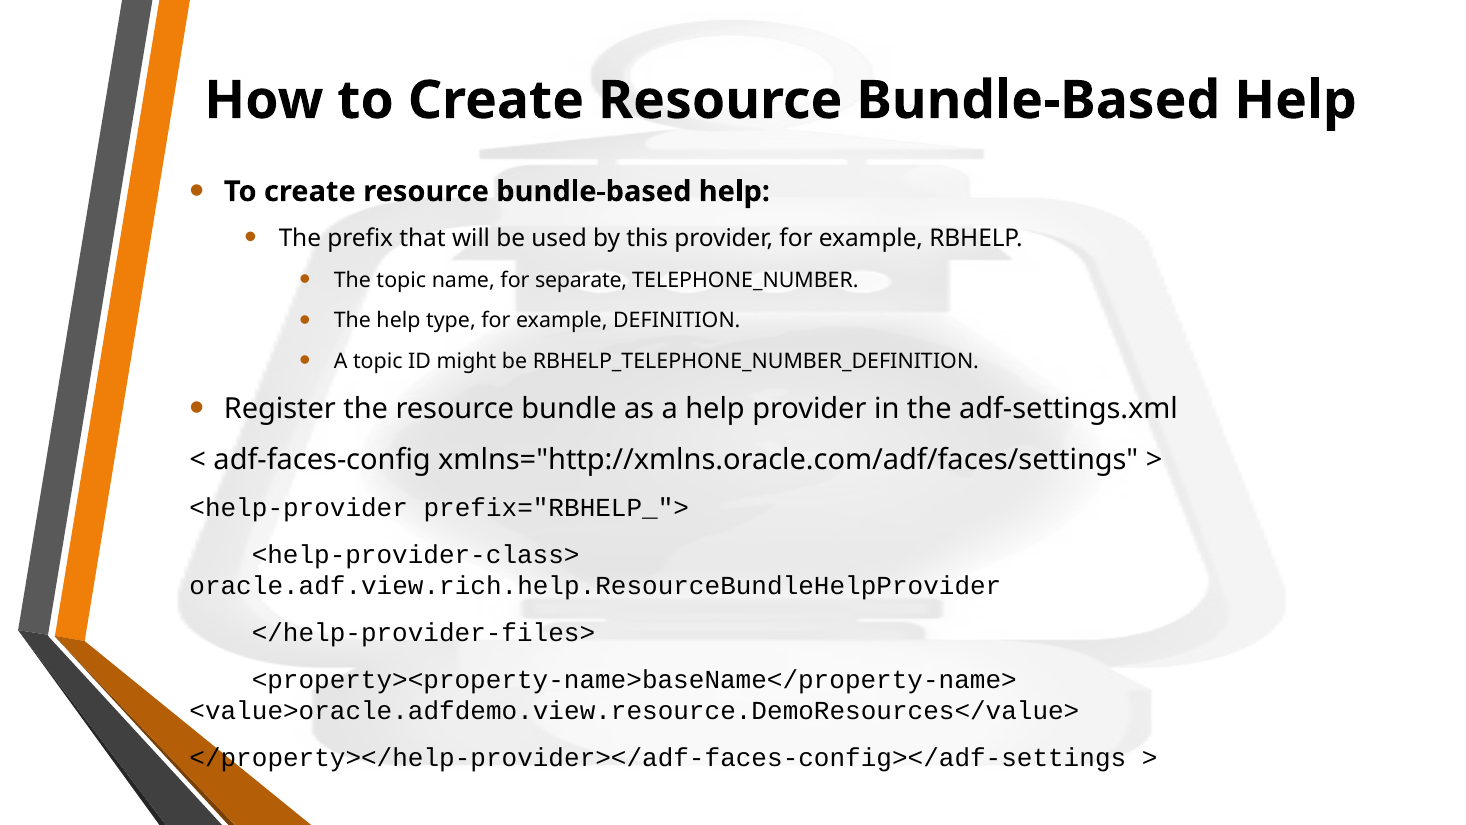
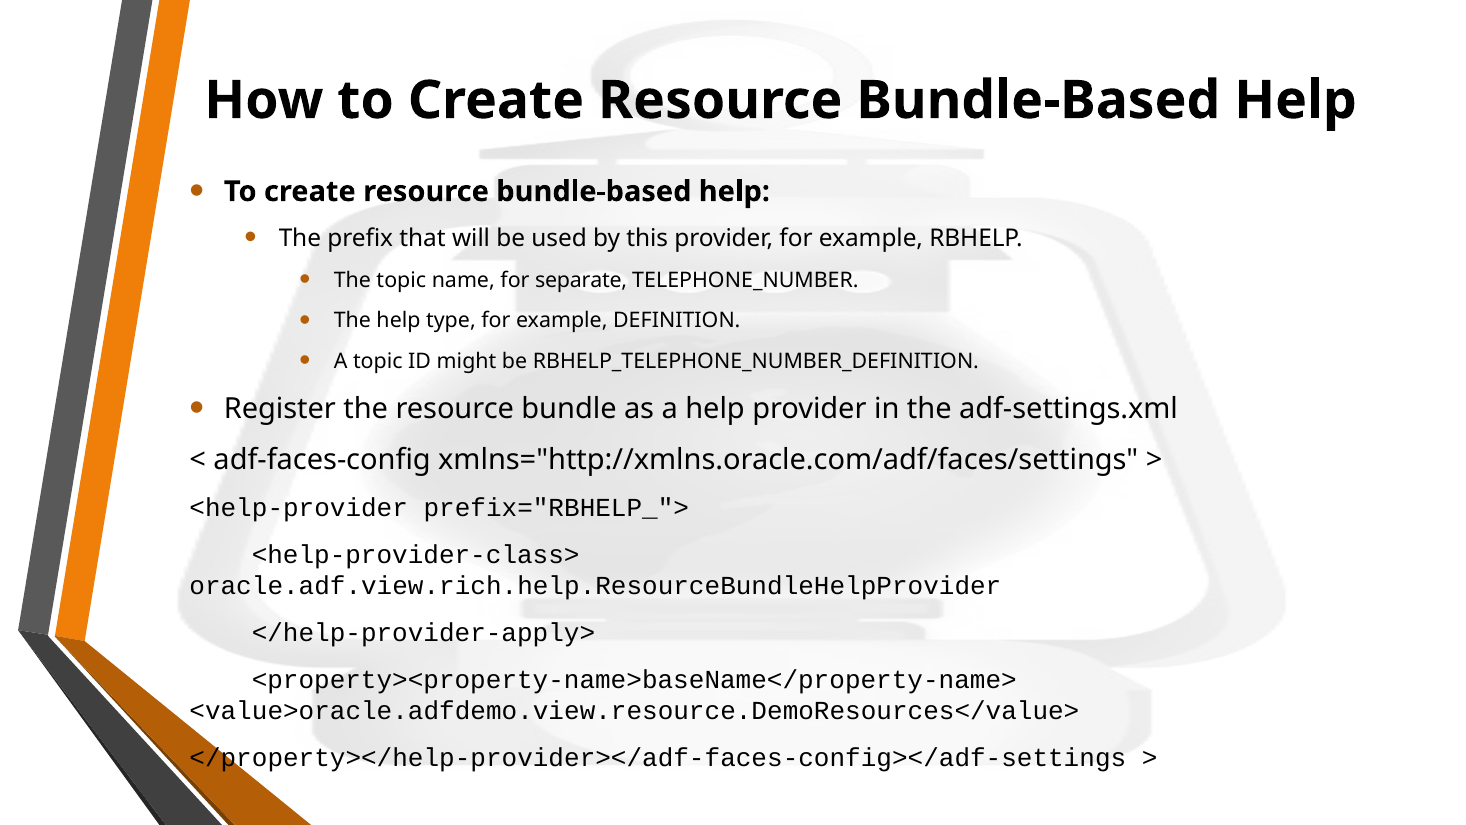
</help-provider-files>: </help-provider-files> -> </help-provider-apply> (423, 633)
